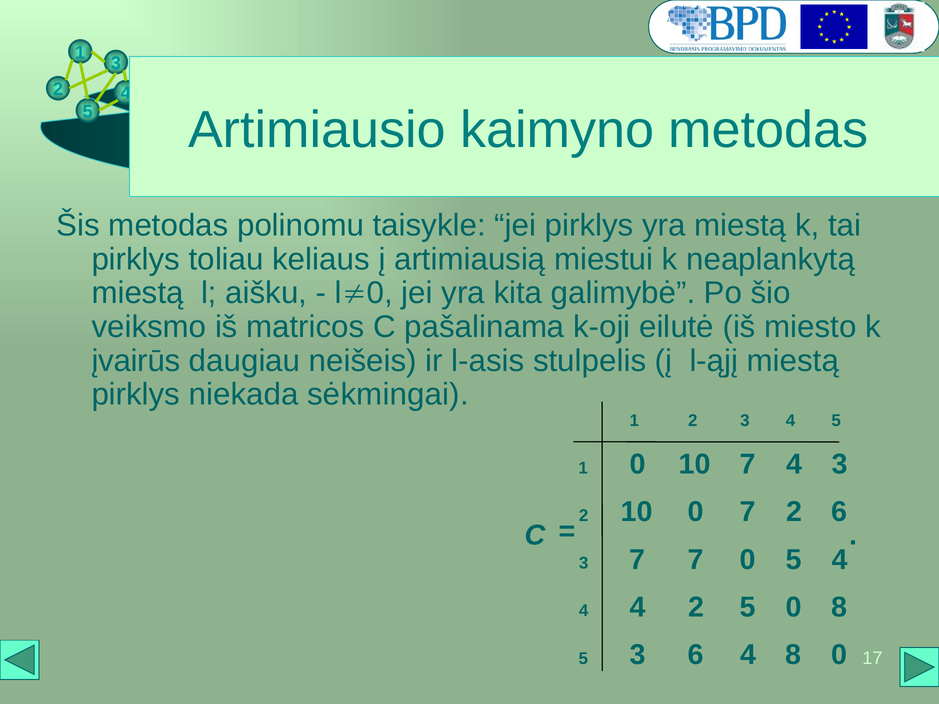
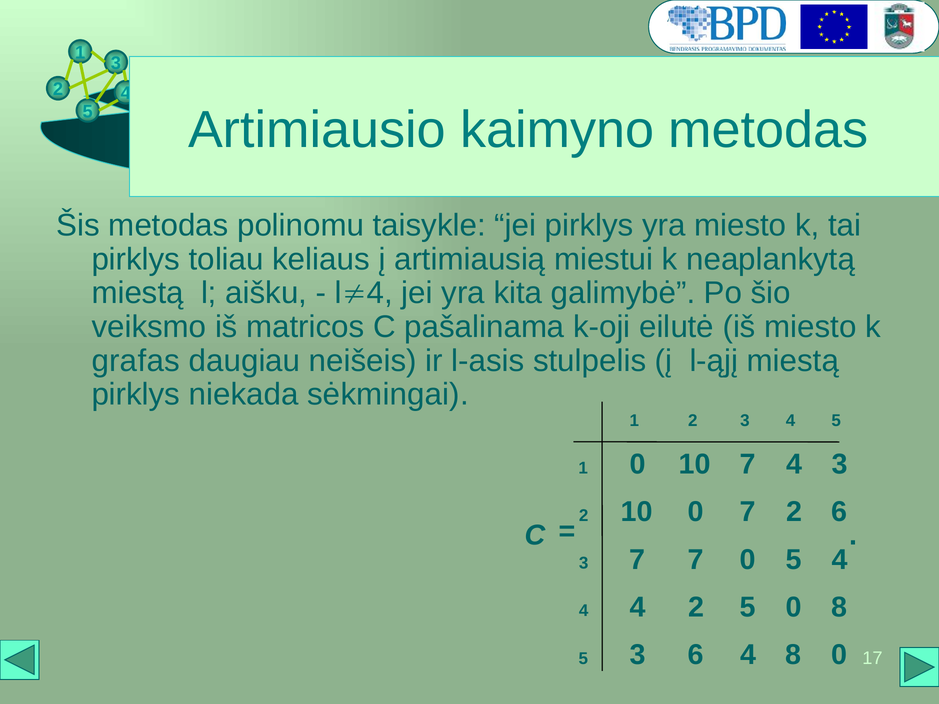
yra miestą: miestą -> miesto (740, 226)
0: 0 -> 4 (380, 293)
įvairūs: įvairūs -> grafas (136, 361)
